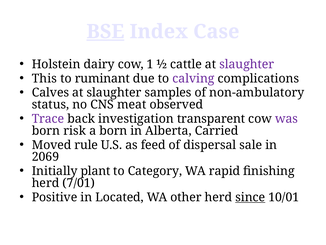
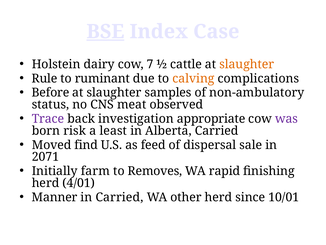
1: 1 -> 7 (150, 64)
slaughter colour: purple -> orange (247, 64)
This: This -> Rule (45, 78)
calving colour: purple -> orange (193, 78)
Calves: Calves -> Before (50, 93)
transparent: transparent -> appropriate (211, 119)
a born: born -> least (113, 130)
rule: rule -> find (86, 145)
2069: 2069 -> 2071 (45, 157)
plant: plant -> farm (95, 171)
Category: Category -> Removes (155, 171)
7/01: 7/01 -> 4/01 (79, 183)
Positive: Positive -> Manner (55, 197)
in Located: Located -> Carried (119, 197)
since underline: present -> none (250, 197)
